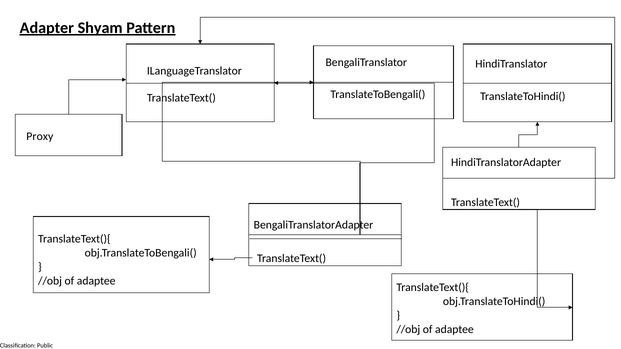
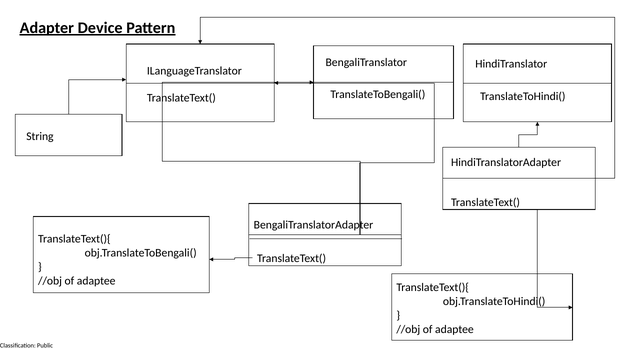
Shyam: Shyam -> Device (100, 28)
Proxy: Proxy -> String (40, 136)
